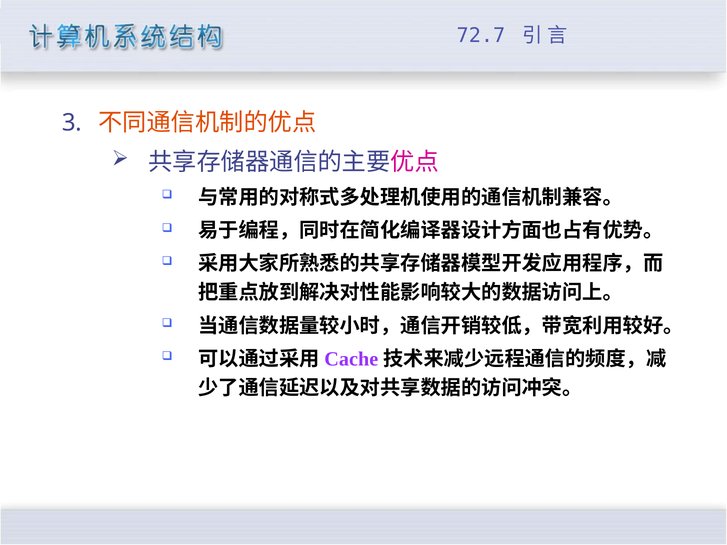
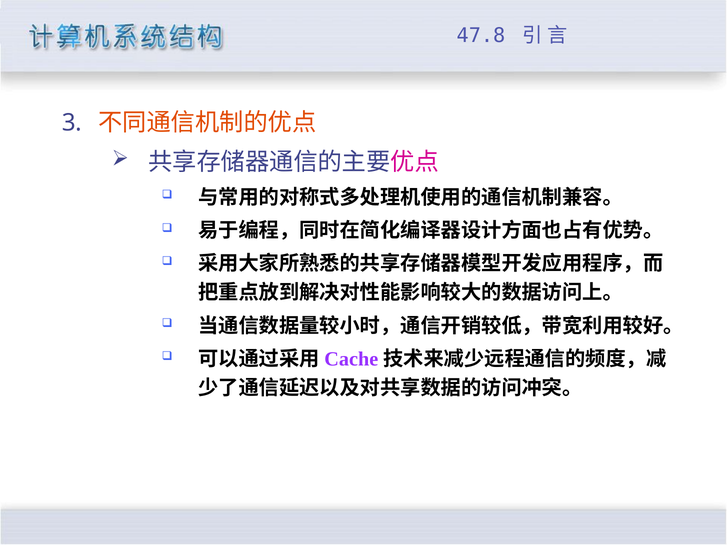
72.7: 72.7 -> 47.8 (481, 36)
